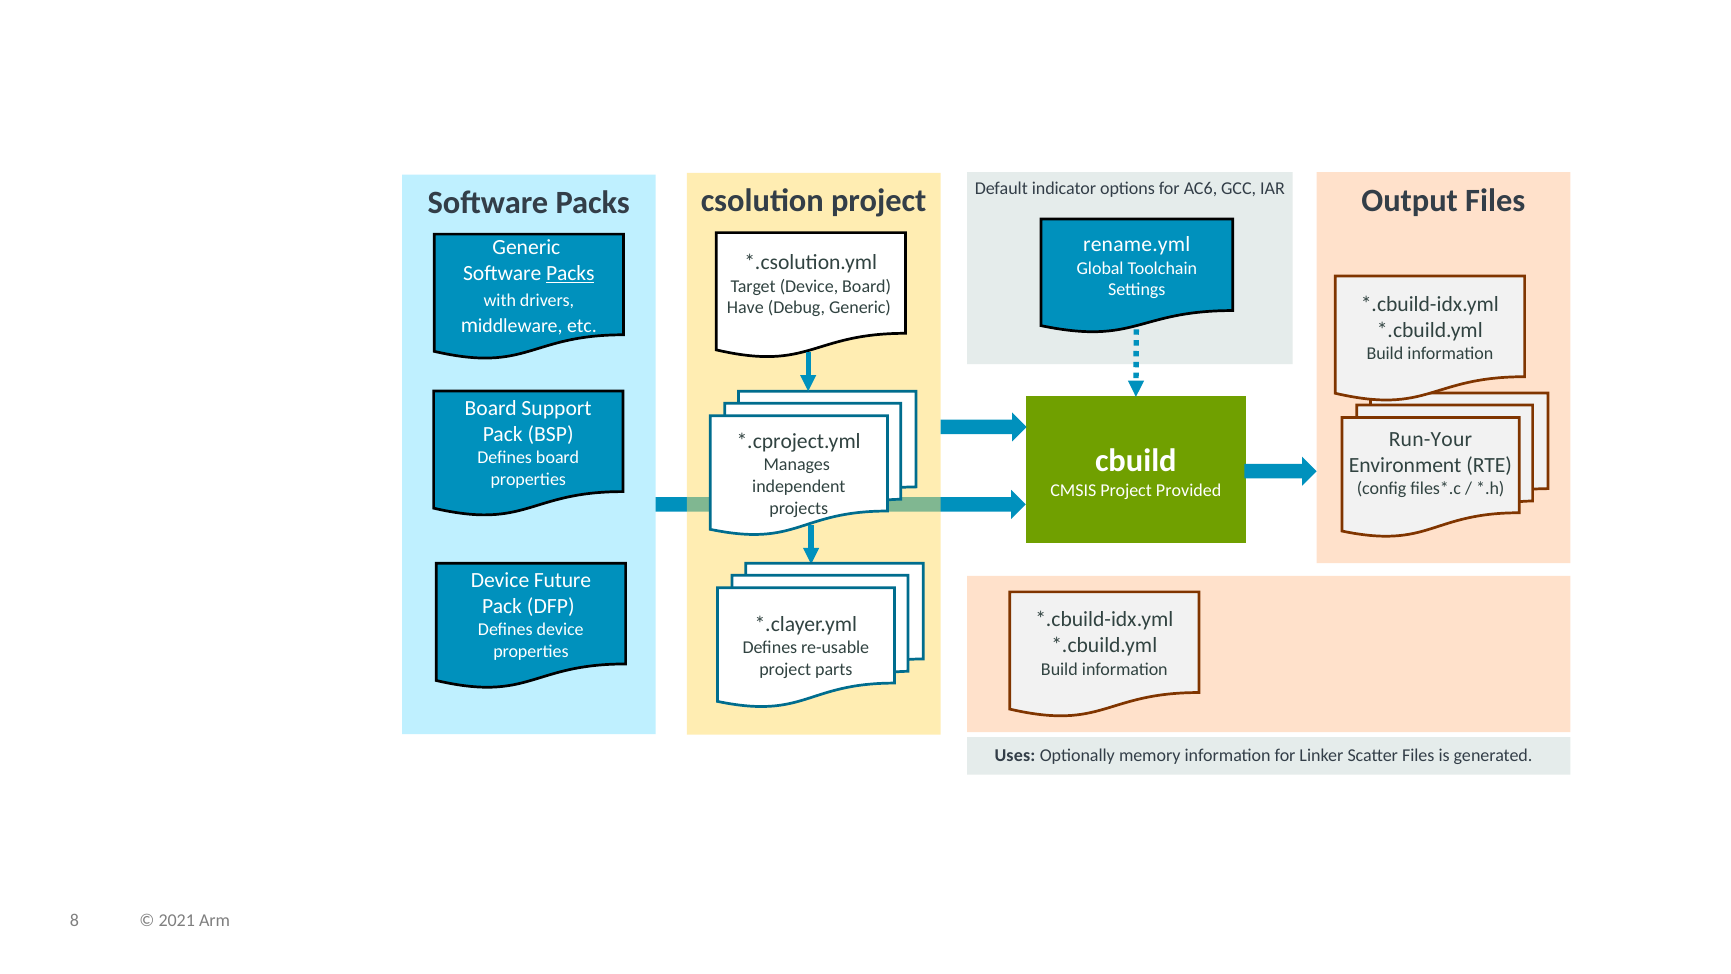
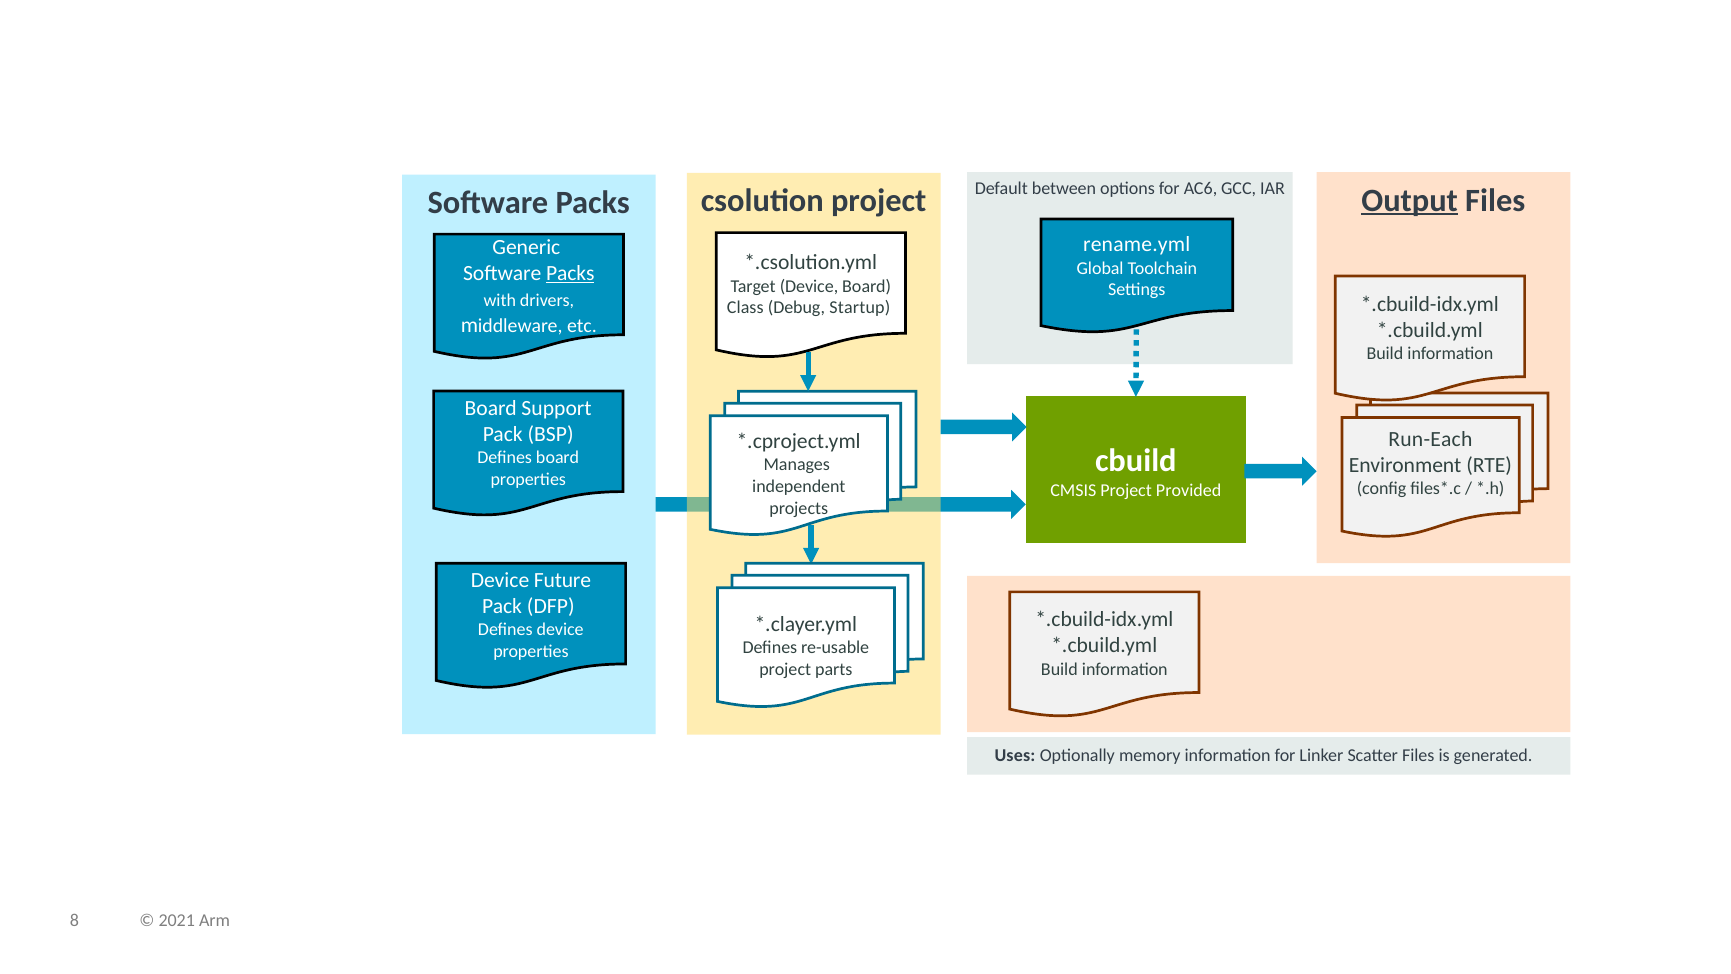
indicator: indicator -> between (1064, 188)
Output underline: none -> present (1410, 200)
Have: Have -> Class (745, 308)
Debug Generic: Generic -> Startup (860, 308)
Run-Your: Run-Your -> Run-Each (1430, 439)
